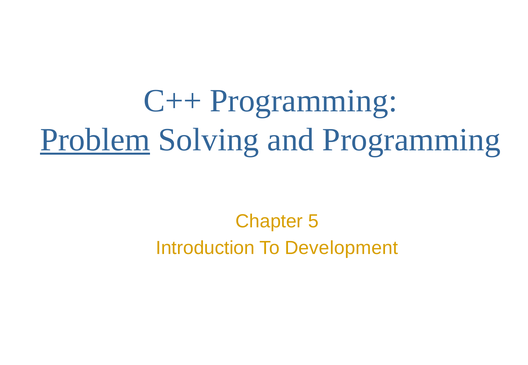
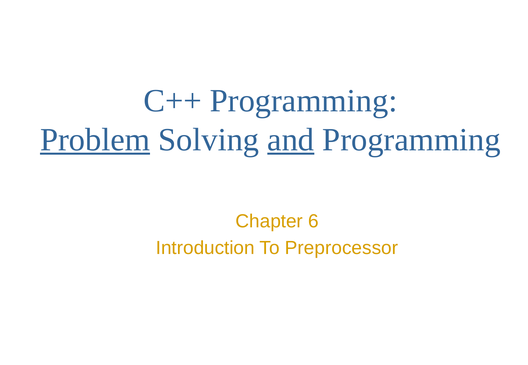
and underline: none -> present (291, 140)
5: 5 -> 6 (313, 222)
Development: Development -> Preprocessor (342, 248)
